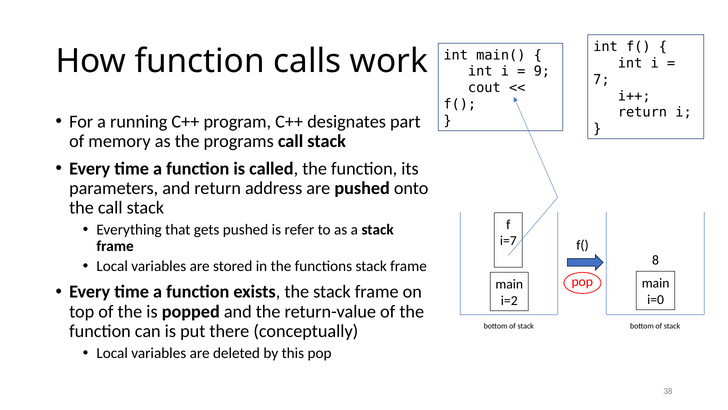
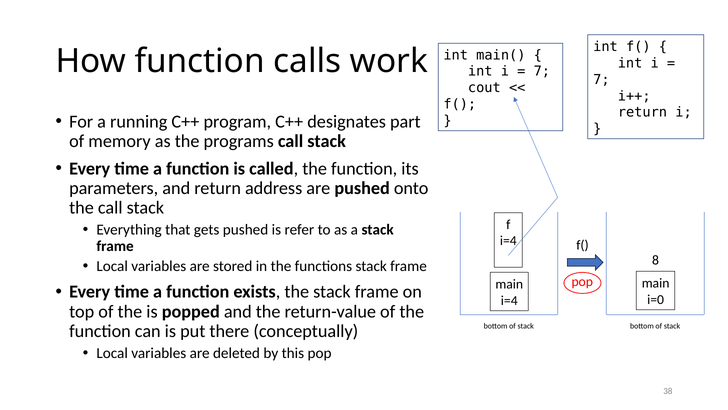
9: 9 -> 7 (542, 71)
i=7: i=7 -> i=4 (508, 241)
i=2: i=2 -> i=4 (509, 300)
